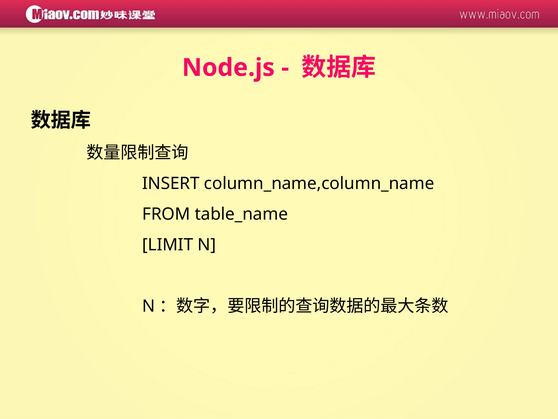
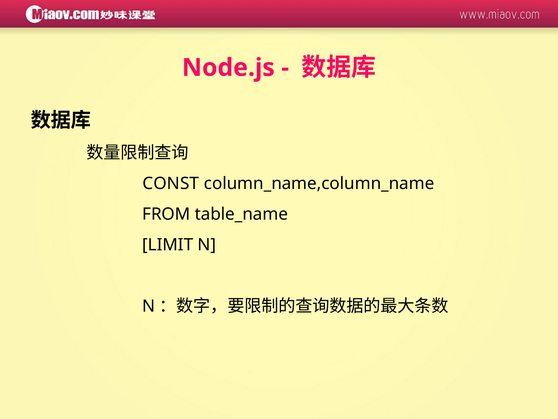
INSERT: INSERT -> CONST (171, 183)
